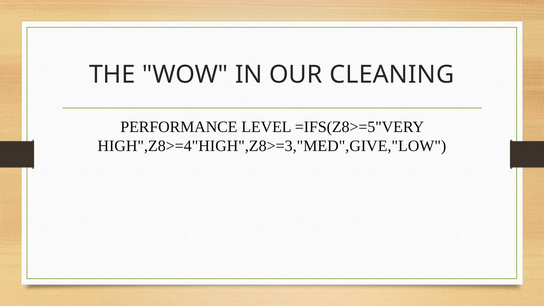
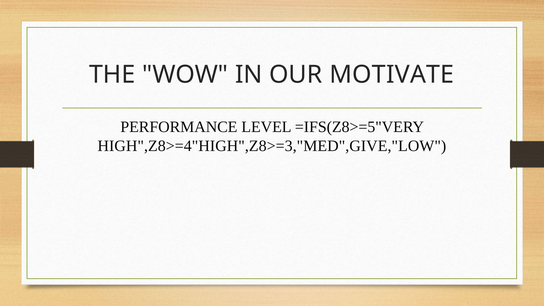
CLEANING: CLEANING -> MOTIVATE (392, 75)
